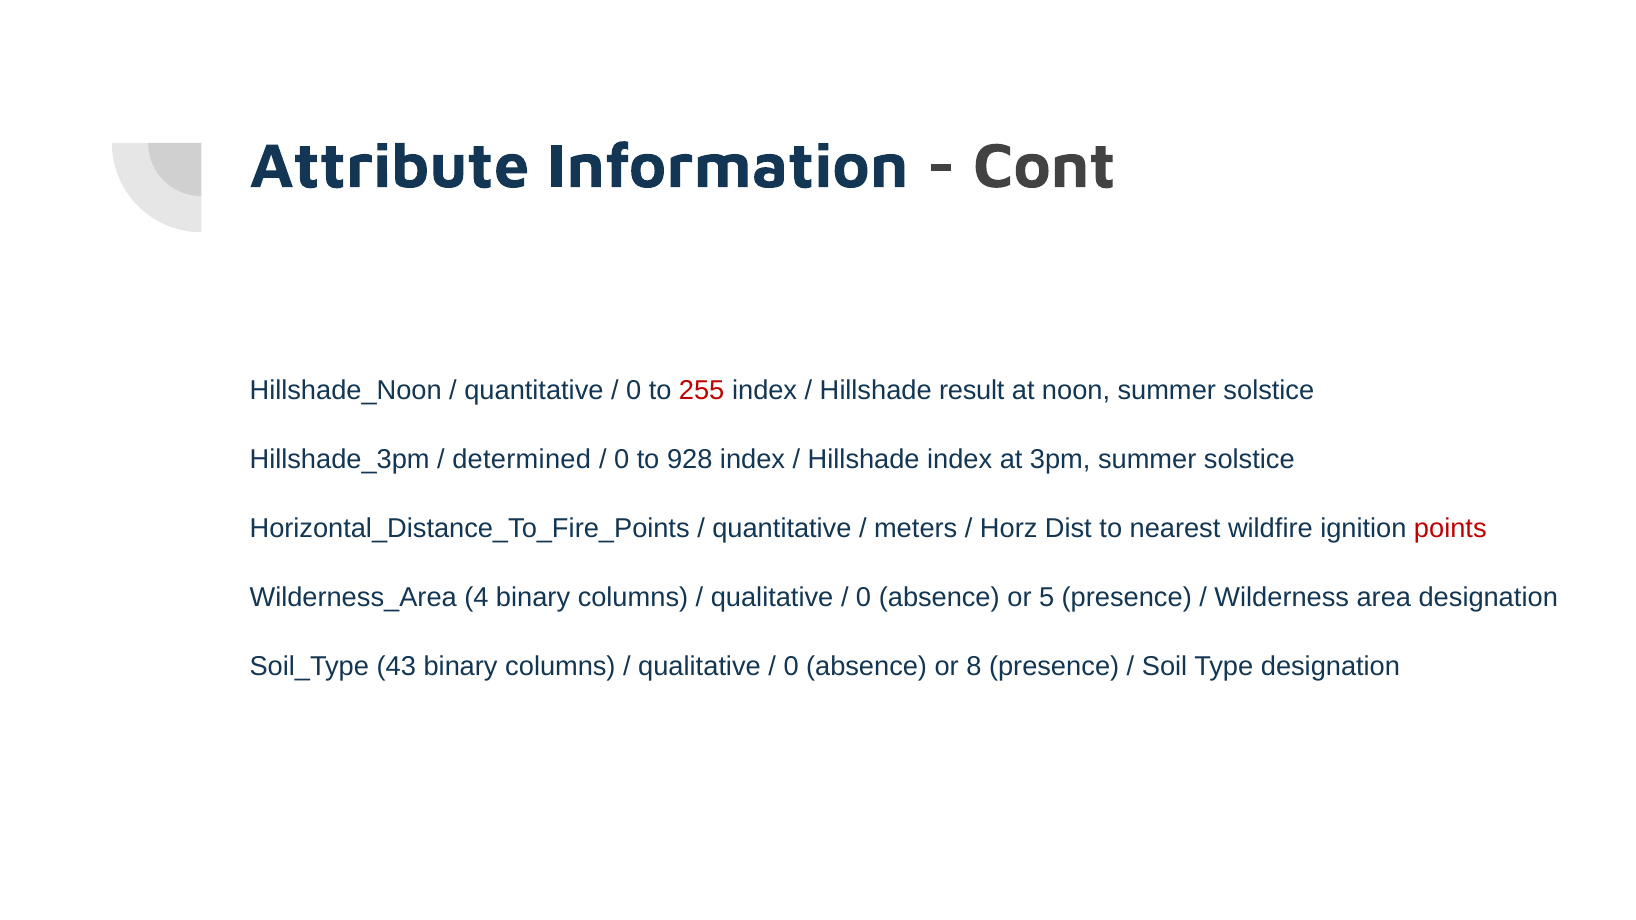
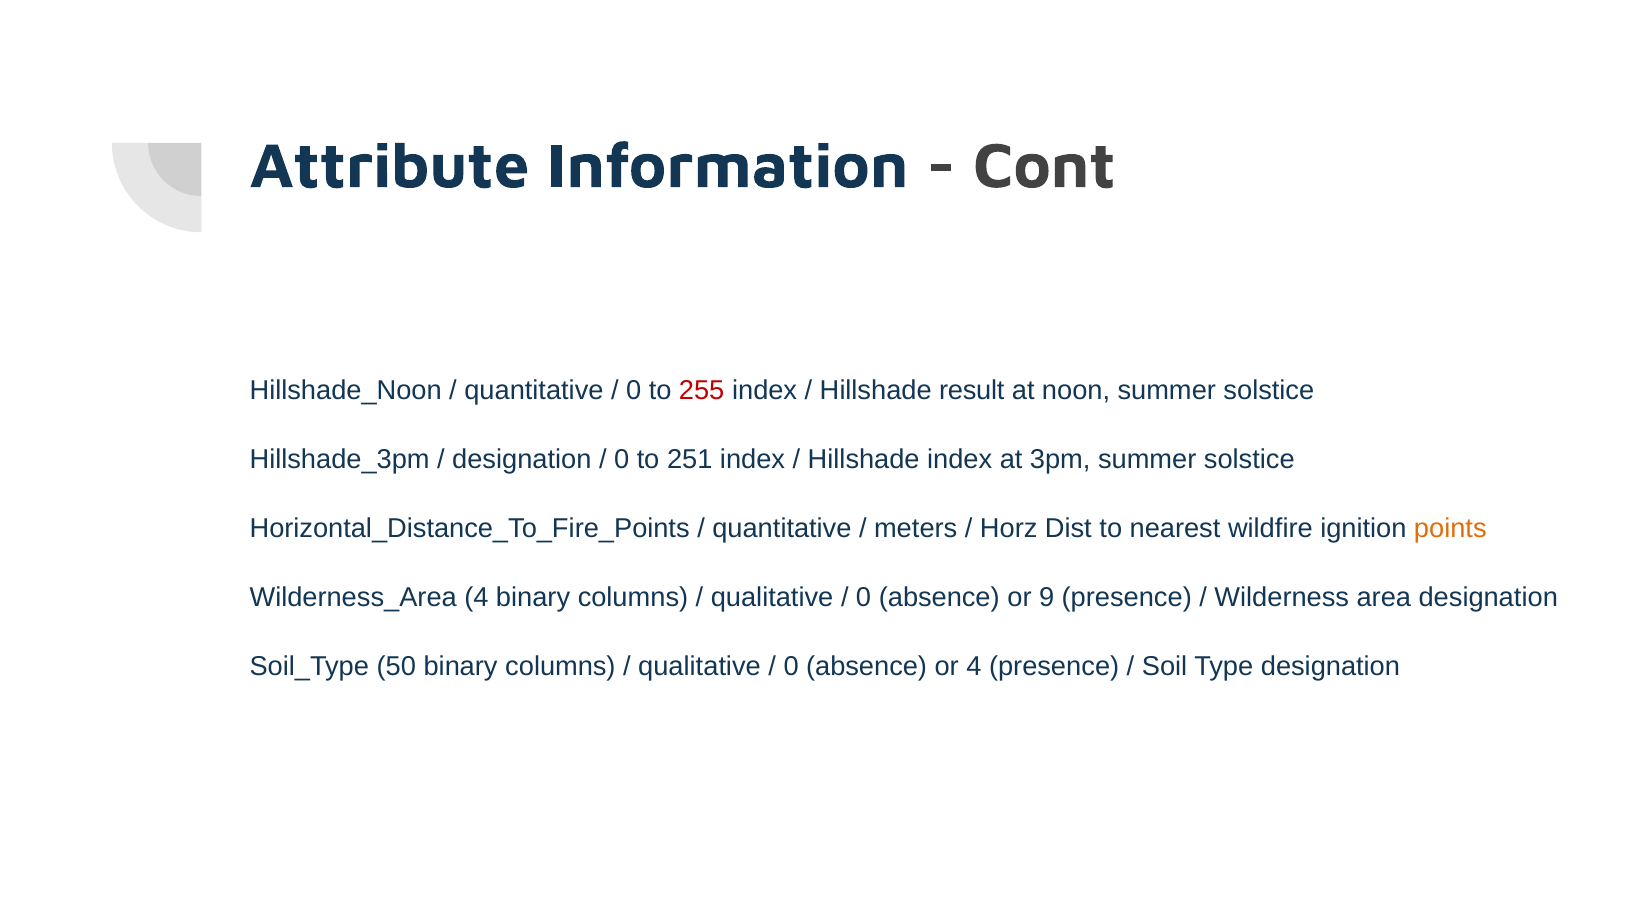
determined: determined -> designation (522, 460)
928: 928 -> 251 (690, 460)
points colour: red -> orange (1450, 529)
5: 5 -> 9 (1047, 598)
43: 43 -> 50 (396, 667)
or 8: 8 -> 4 (974, 667)
